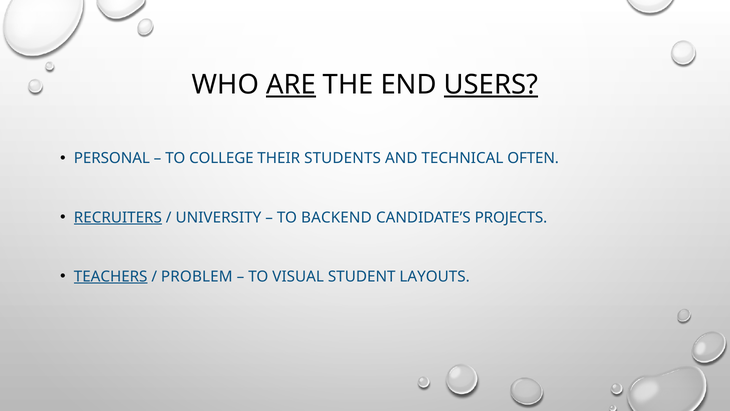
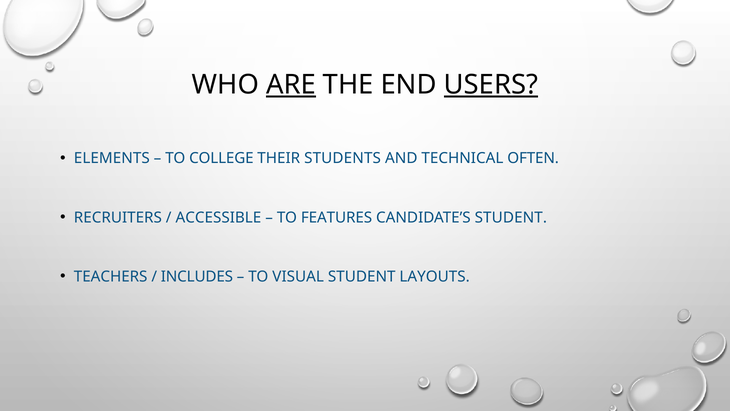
PERSONAL: PERSONAL -> ELEMENTS (112, 158)
RECRUITERS underline: present -> none (118, 217)
UNIVERSITY: UNIVERSITY -> ACCESSIBLE (218, 217)
BACKEND: BACKEND -> FEATURES (337, 217)
CANDIDATE’S PROJECTS: PROJECTS -> STUDENT (511, 217)
TEACHERS underline: present -> none (111, 276)
PROBLEM: PROBLEM -> INCLUDES (197, 276)
